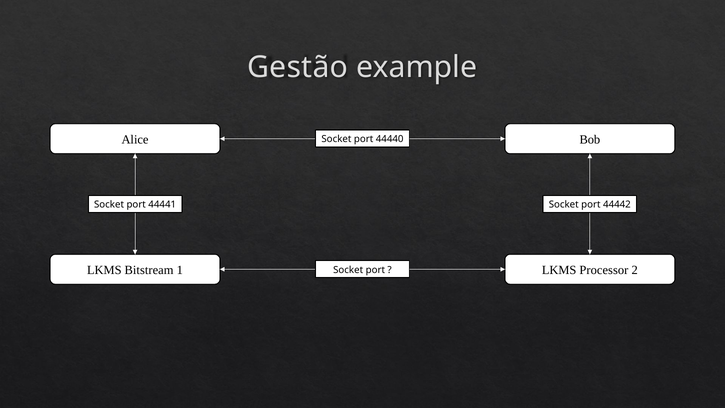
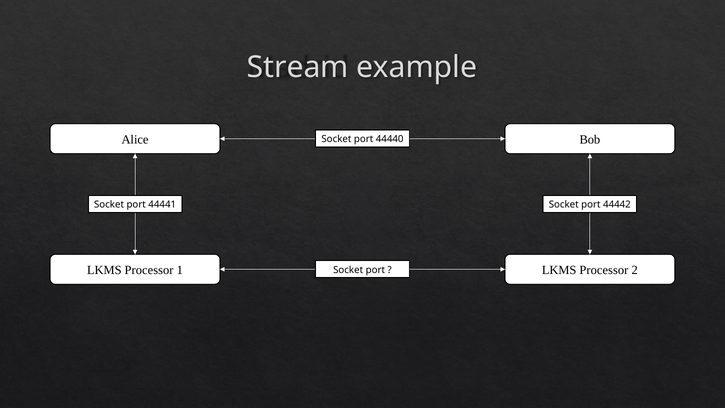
Gestão: Gestão -> Stream (298, 67)
Bitstream: Bitstream -> Processor (149, 270)
